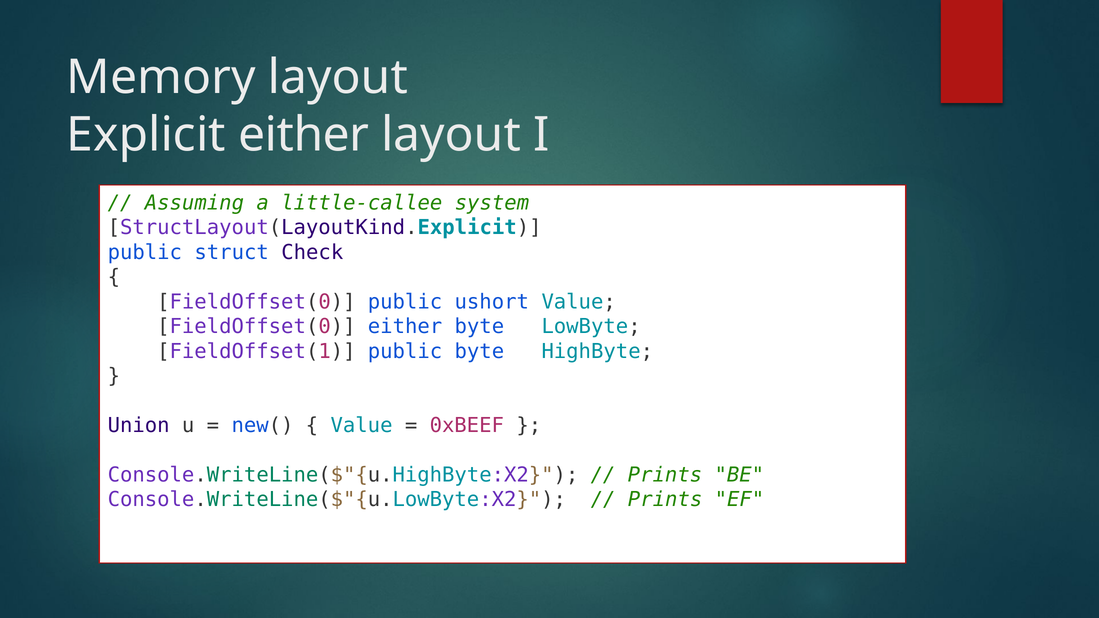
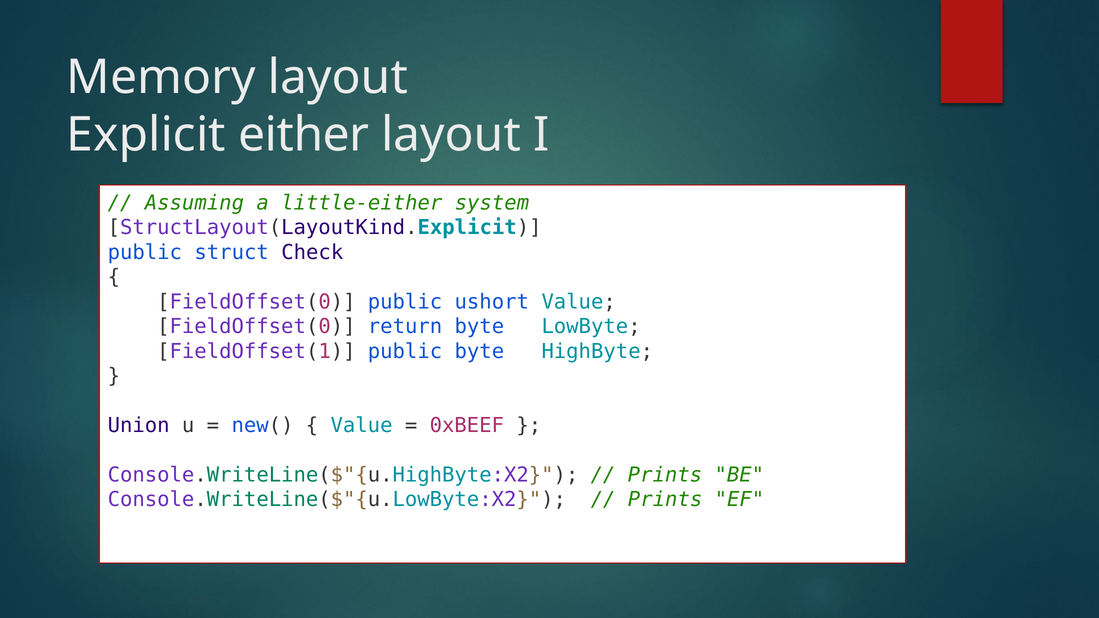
little-callee: little-callee -> little-either (362, 203)
FieldOffset(0 either: either -> return (405, 327)
